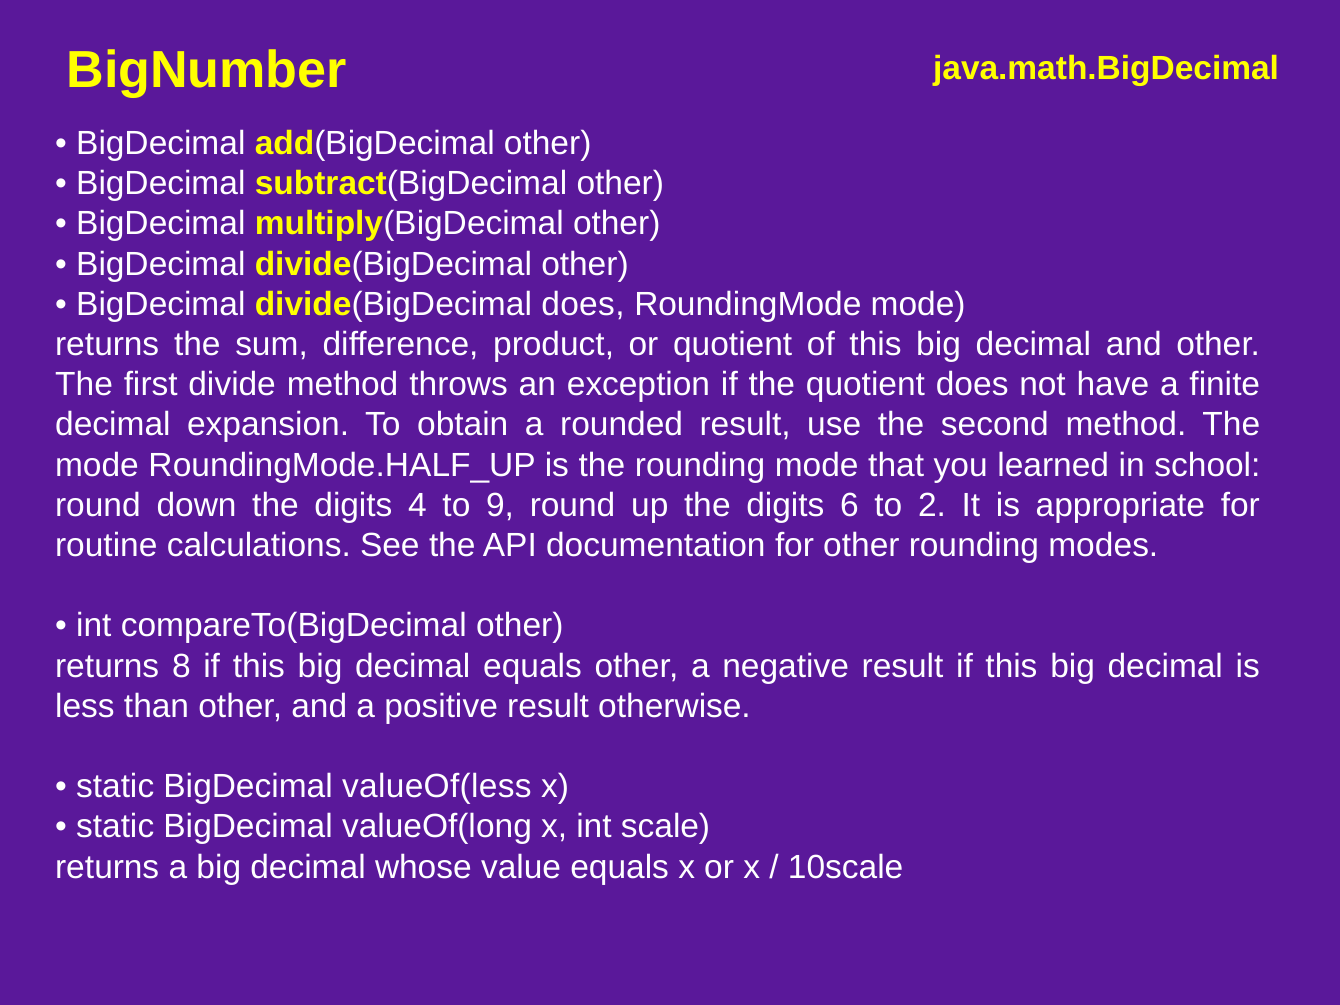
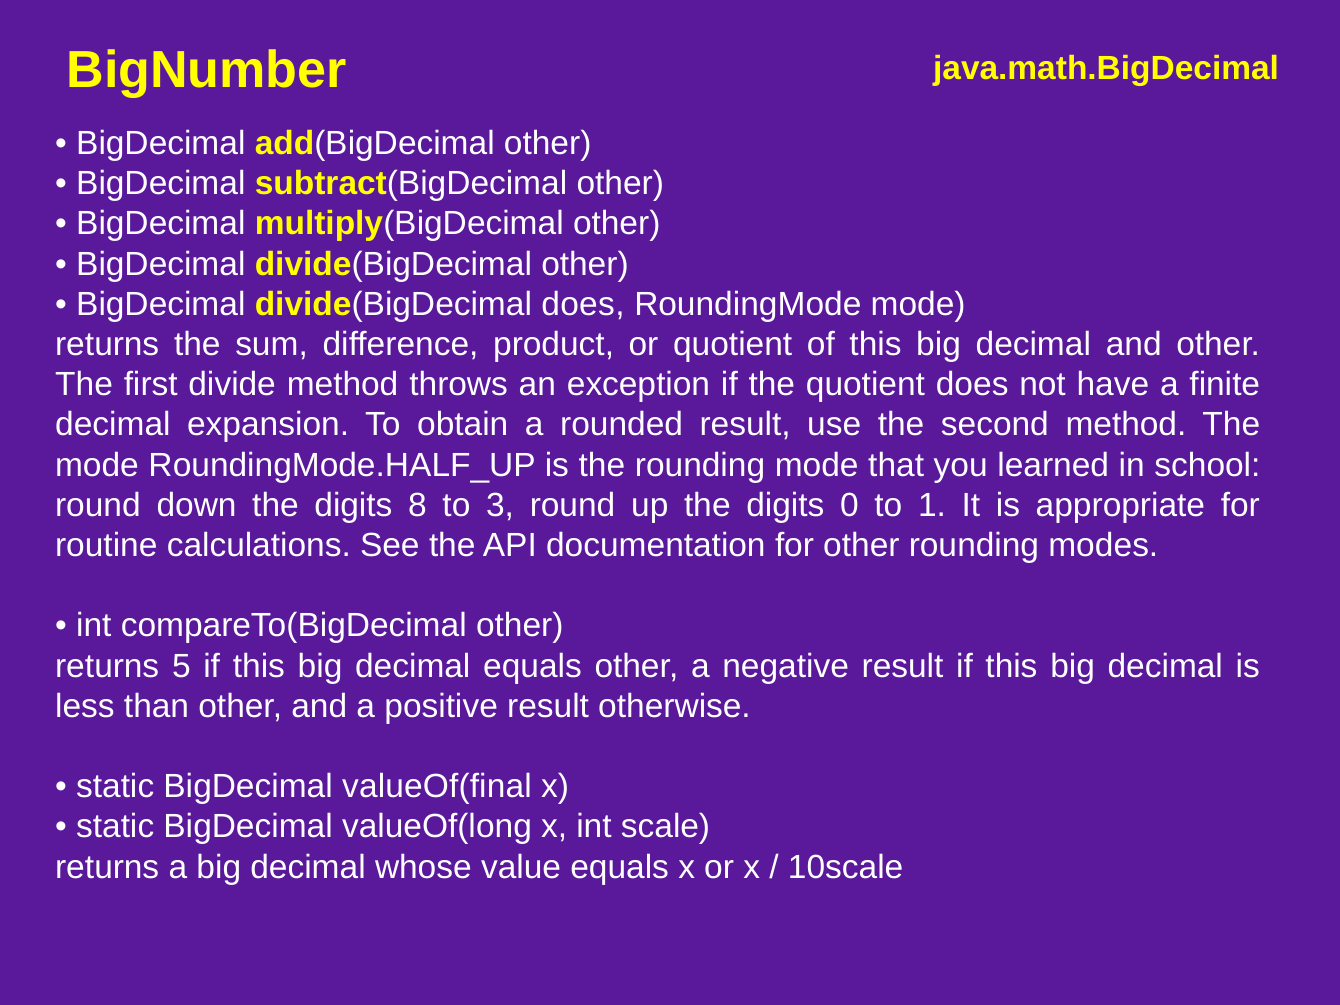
4: 4 -> 8 (417, 505)
9: 9 -> 3 (500, 505)
6: 6 -> 0 (849, 505)
2: 2 -> 1 (932, 505)
8: 8 -> 5 (181, 666)
valueOf(less: valueOf(less -> valueOf(final (437, 787)
